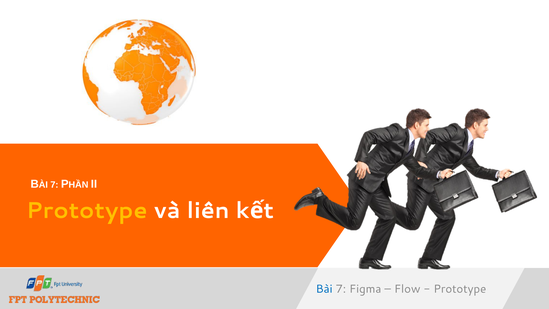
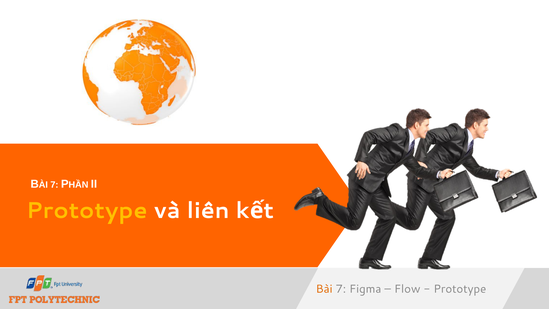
Bài colour: blue -> orange (324, 289)
